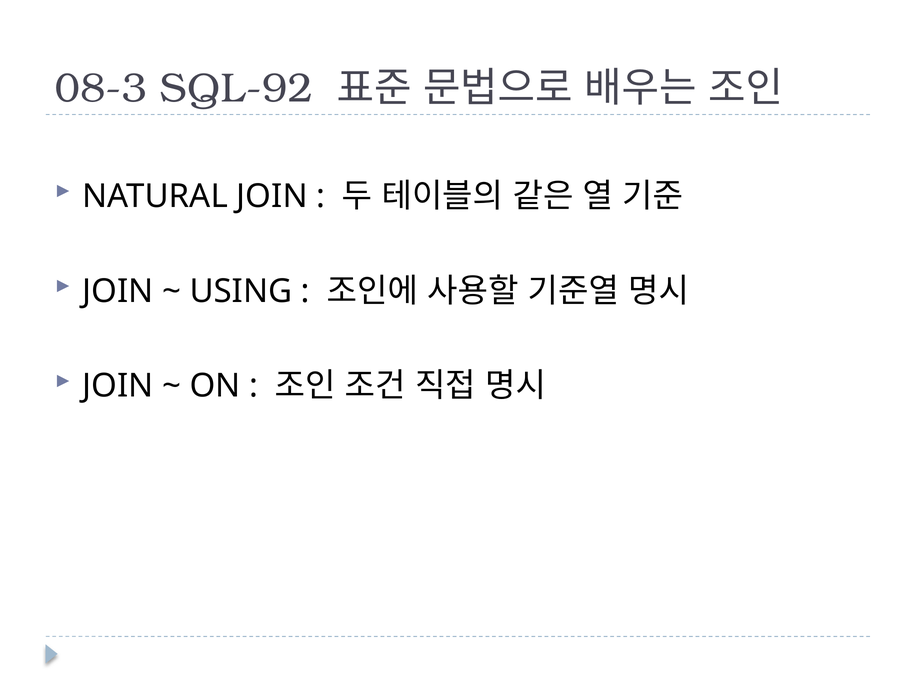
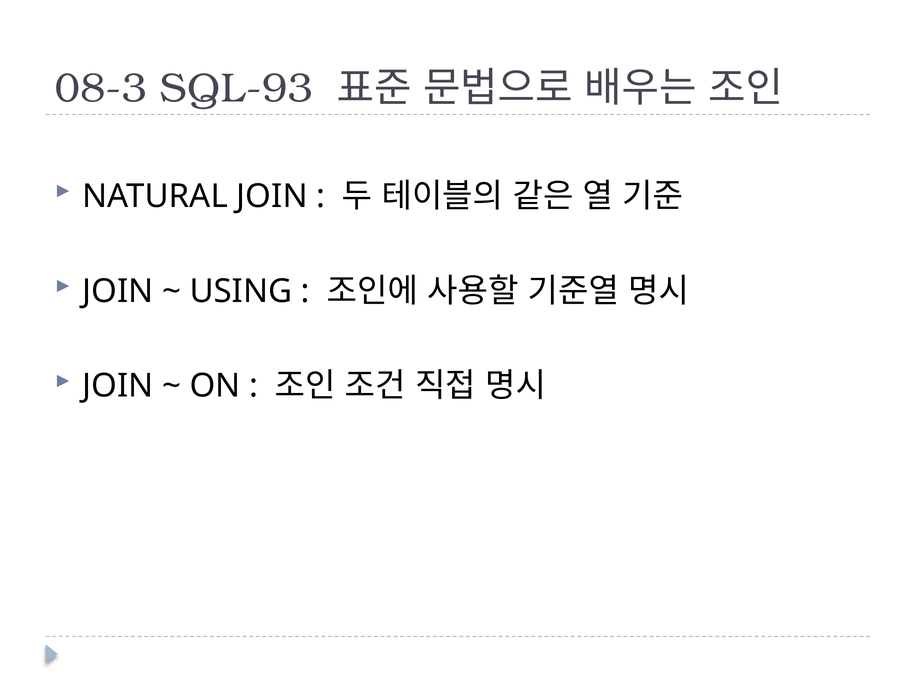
SQL-92: SQL-92 -> SQL-93 (236, 88)
